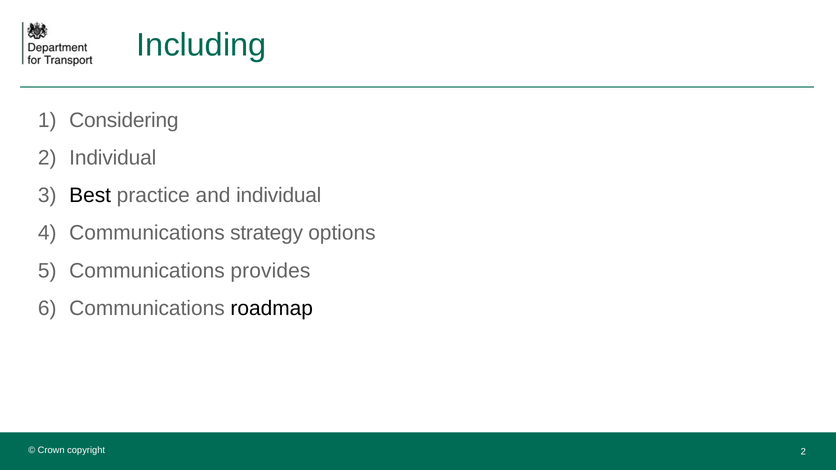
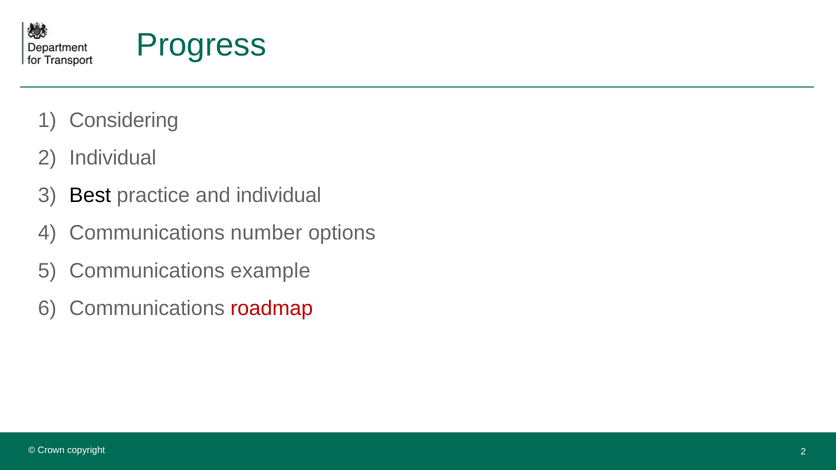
Including: Including -> Progress (201, 45)
strategy: strategy -> number (266, 233)
provides: provides -> example (270, 271)
roadmap colour: black -> red (272, 308)
